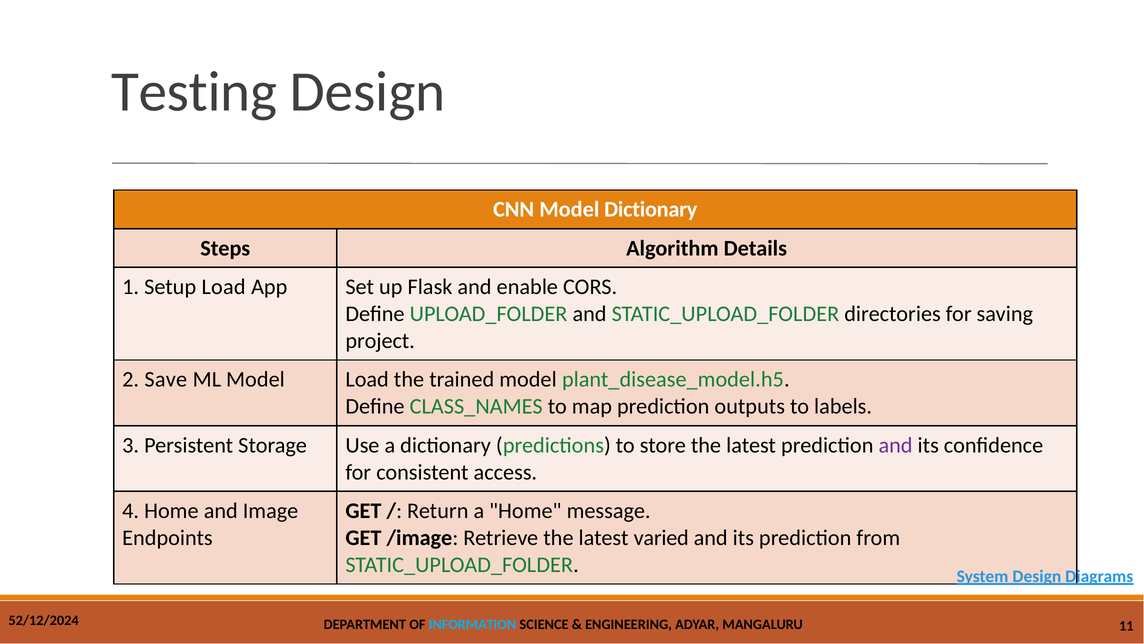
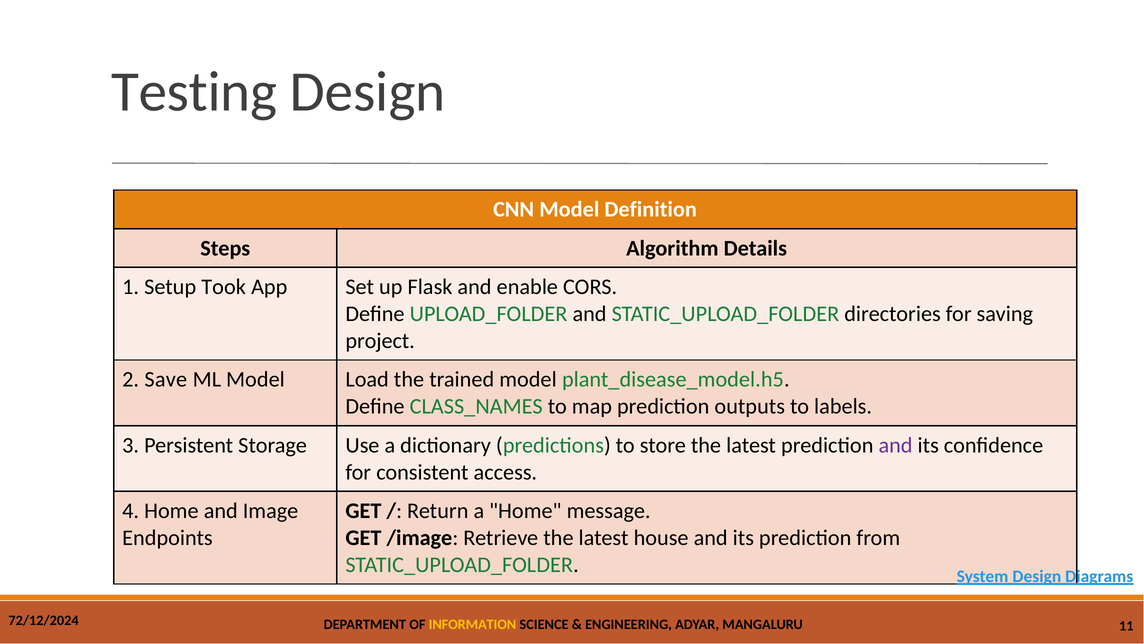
Model Dictionary: Dictionary -> Definition (651, 209)
Setup Load: Load -> Took (224, 287)
varied: varied -> house (661, 538)
52/12/2024: 52/12/2024 -> 72/12/2024 (44, 620)
INFORMATION colour: light blue -> yellow (472, 624)
